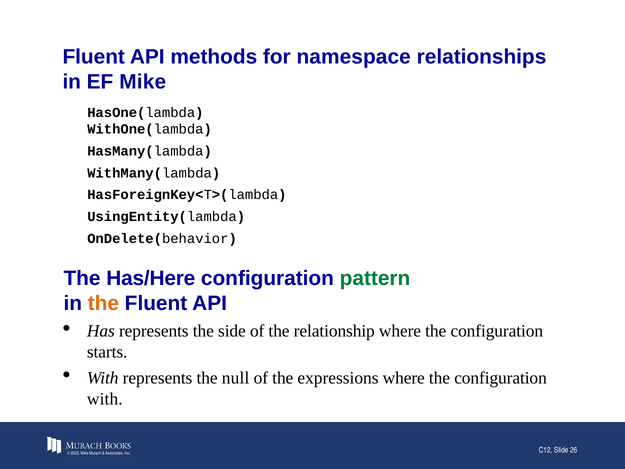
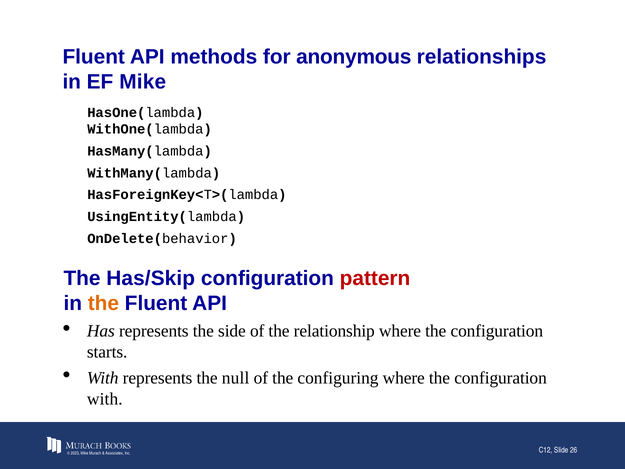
namespace: namespace -> anonymous (354, 57)
Has/Here: Has/Here -> Has/Skip (151, 278)
pattern colour: green -> red (375, 278)
expressions: expressions -> configuring (338, 378)
